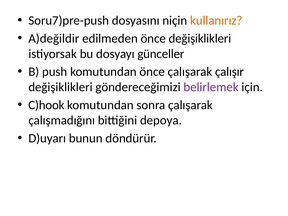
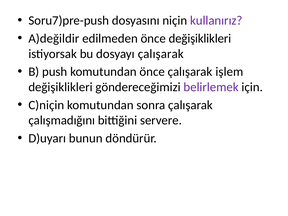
kullanırız colour: orange -> purple (216, 20)
dosyayı günceller: günceller -> çalışarak (161, 54)
çalışır: çalışır -> işlem (229, 72)
C)hook: C)hook -> C)niçin (46, 105)
depoya: depoya -> servere (161, 120)
